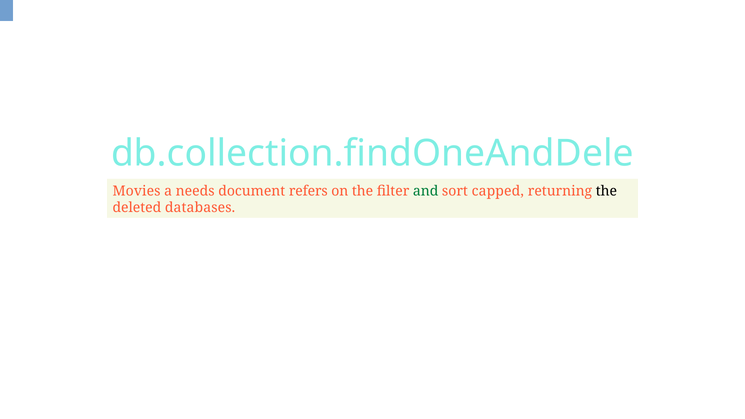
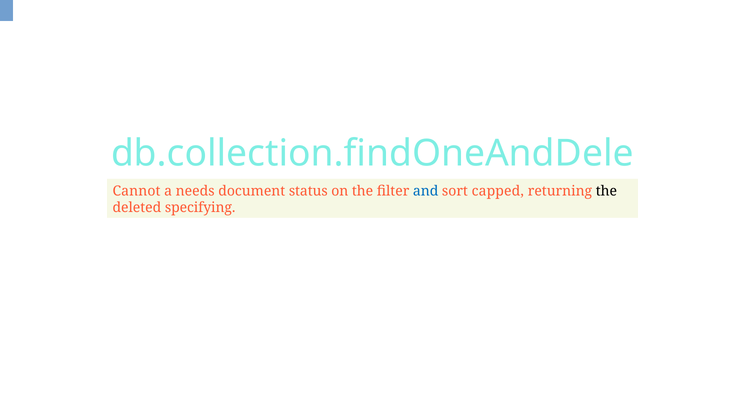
Movies: Movies -> Cannot (137, 191)
refers: refers -> status (308, 191)
and colour: green -> blue (426, 191)
databases: databases -> specifying (200, 208)
